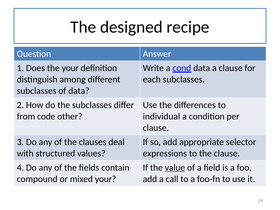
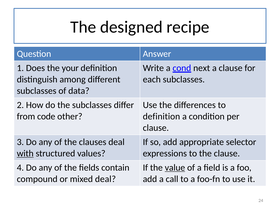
cond data: data -> next (202, 68)
individual: individual -> definition (161, 116)
with underline: none -> present (25, 153)
mixed your: your -> deal (105, 179)
